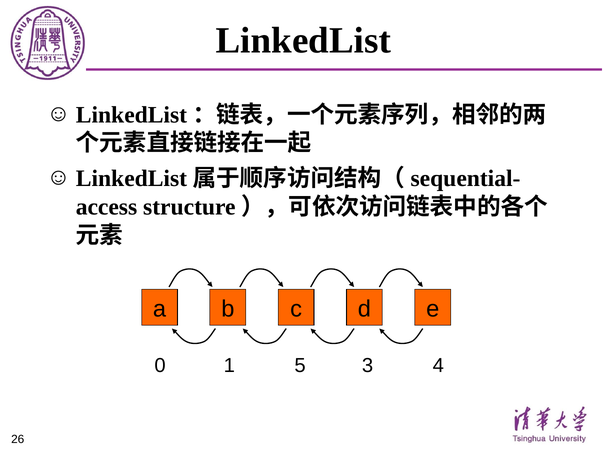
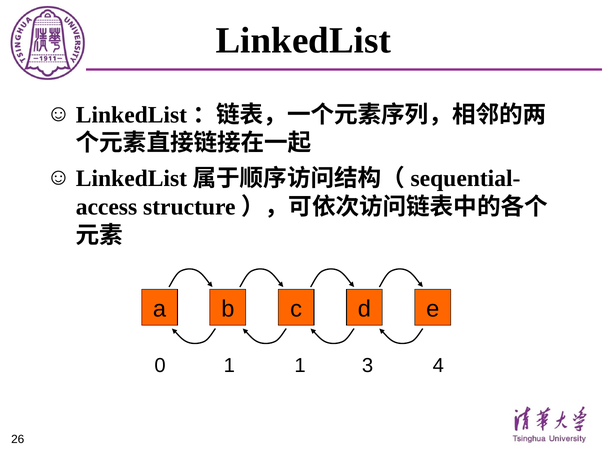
1 5: 5 -> 1 (300, 366)
